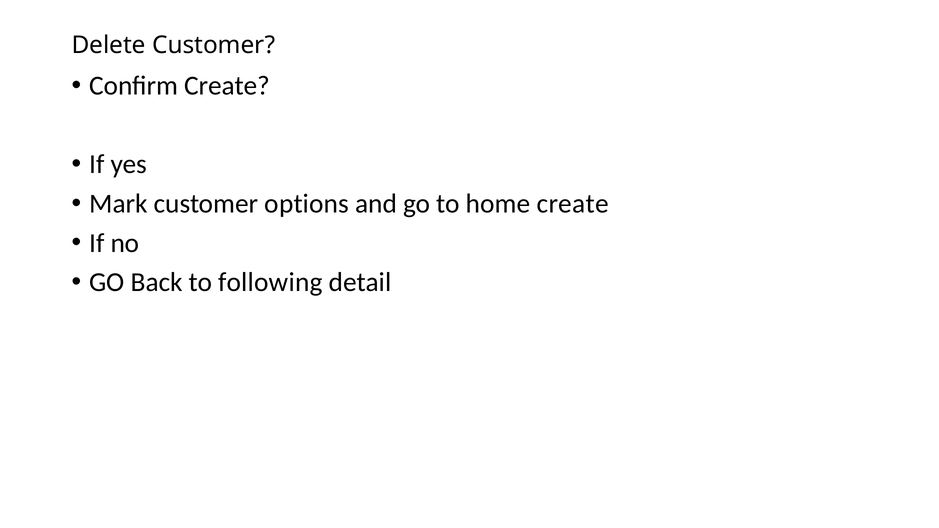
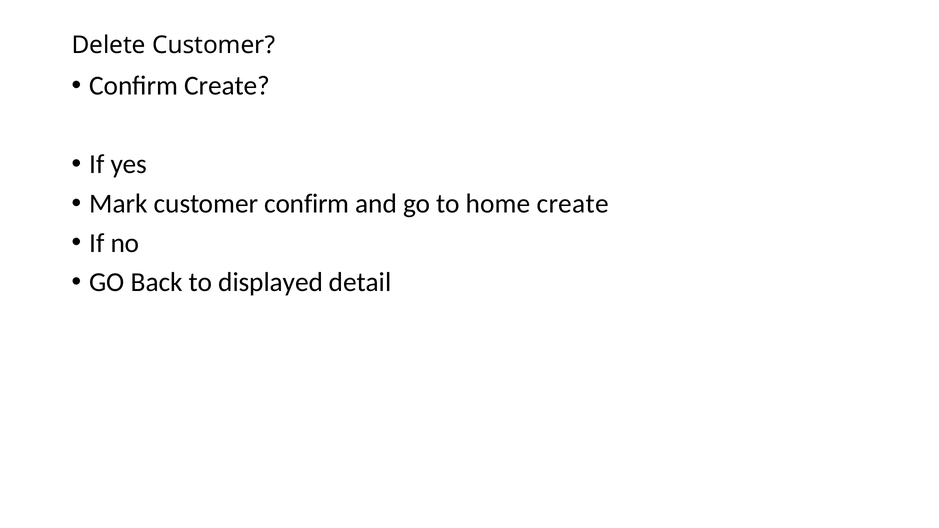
customer options: options -> confirm (307, 204)
following: following -> displayed (271, 282)
